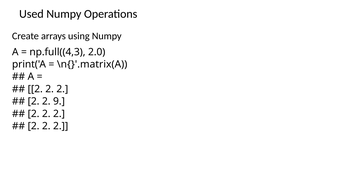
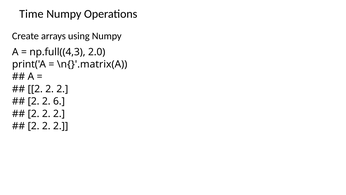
Used: Used -> Time (31, 14)
9: 9 -> 6 (59, 101)
